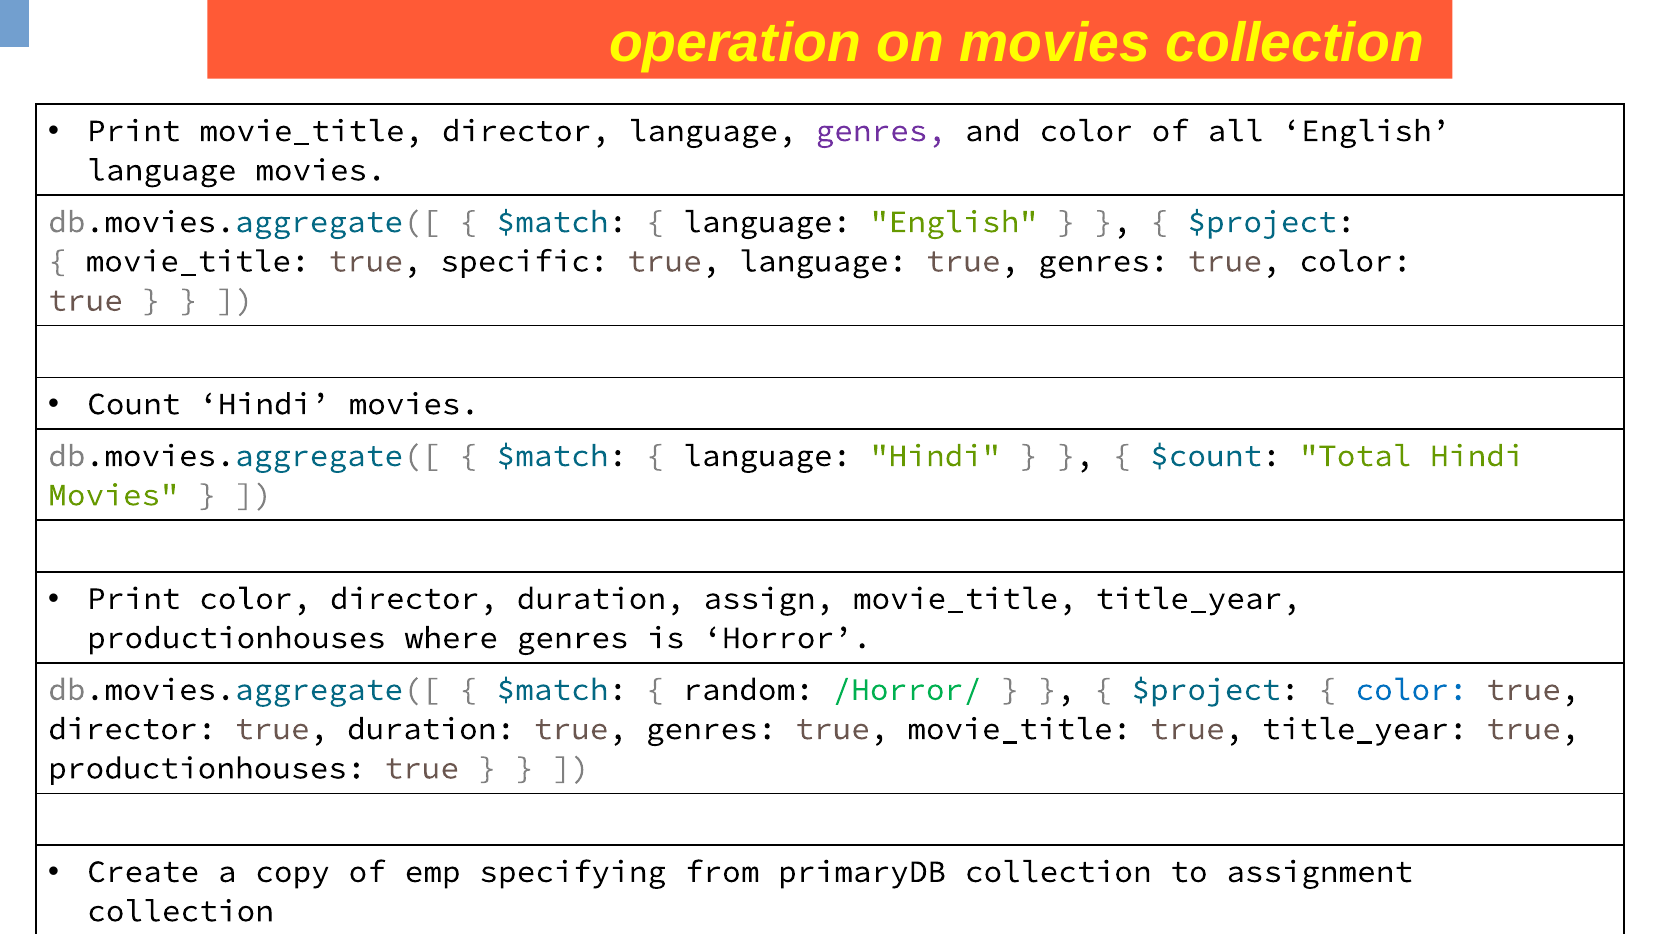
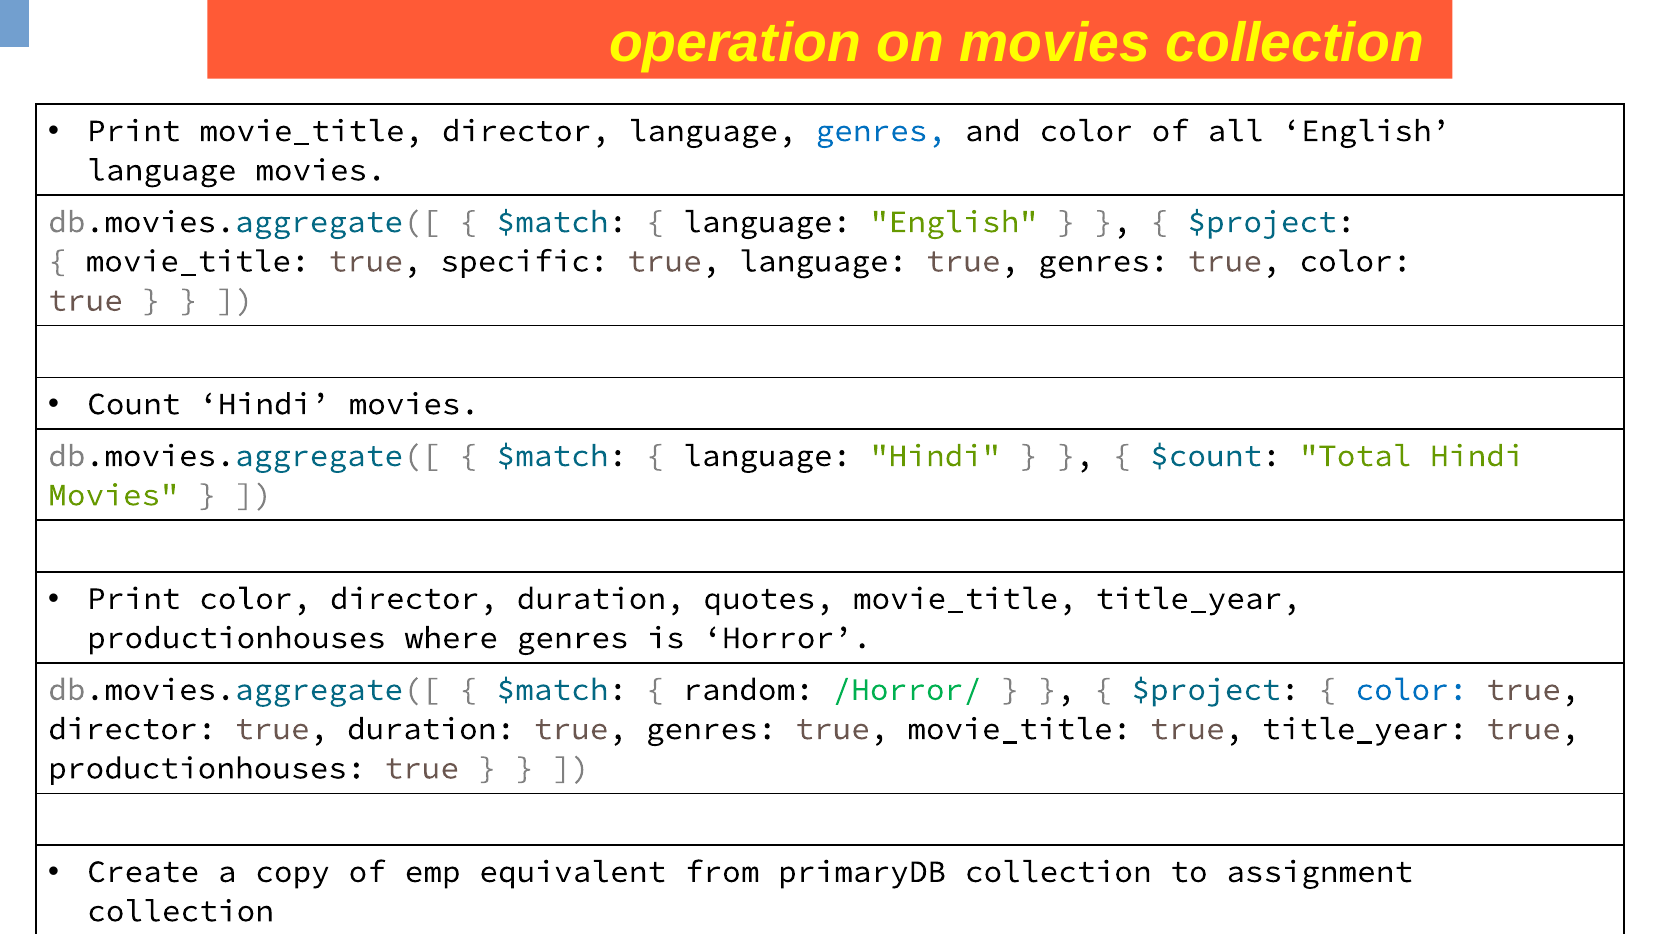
genres colour: purple -> blue (881, 131)
assign: assign -> quotes (769, 598)
specifying: specifying -> equivalent (573, 871)
